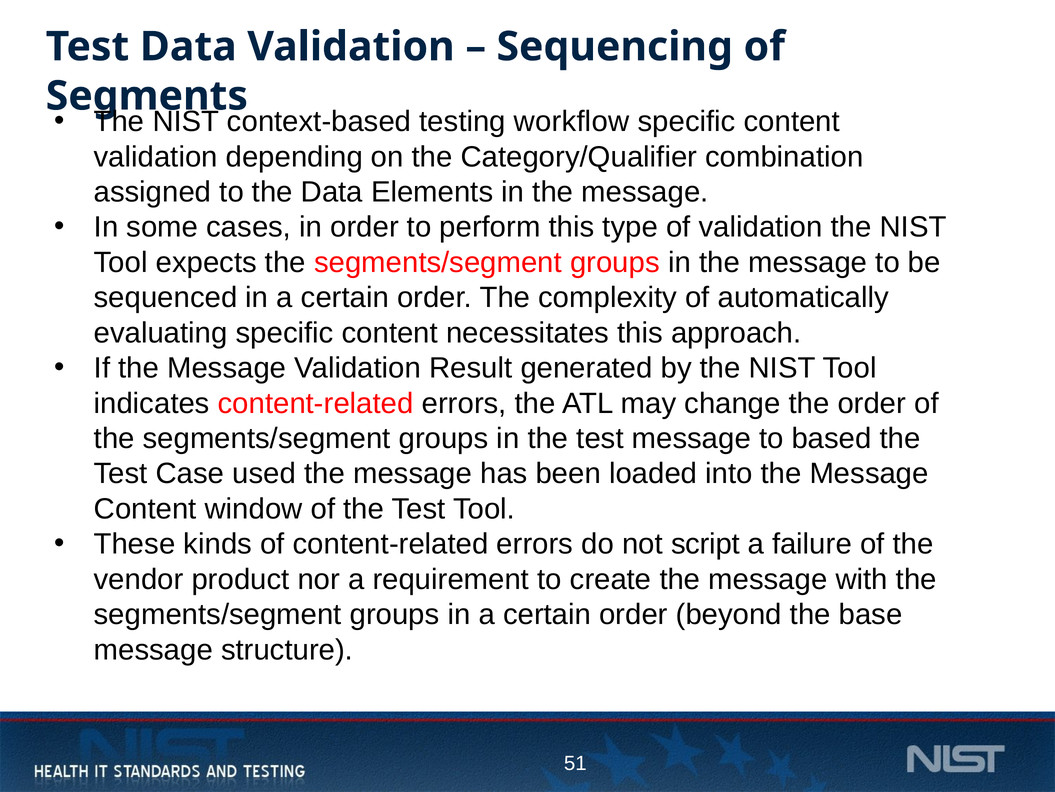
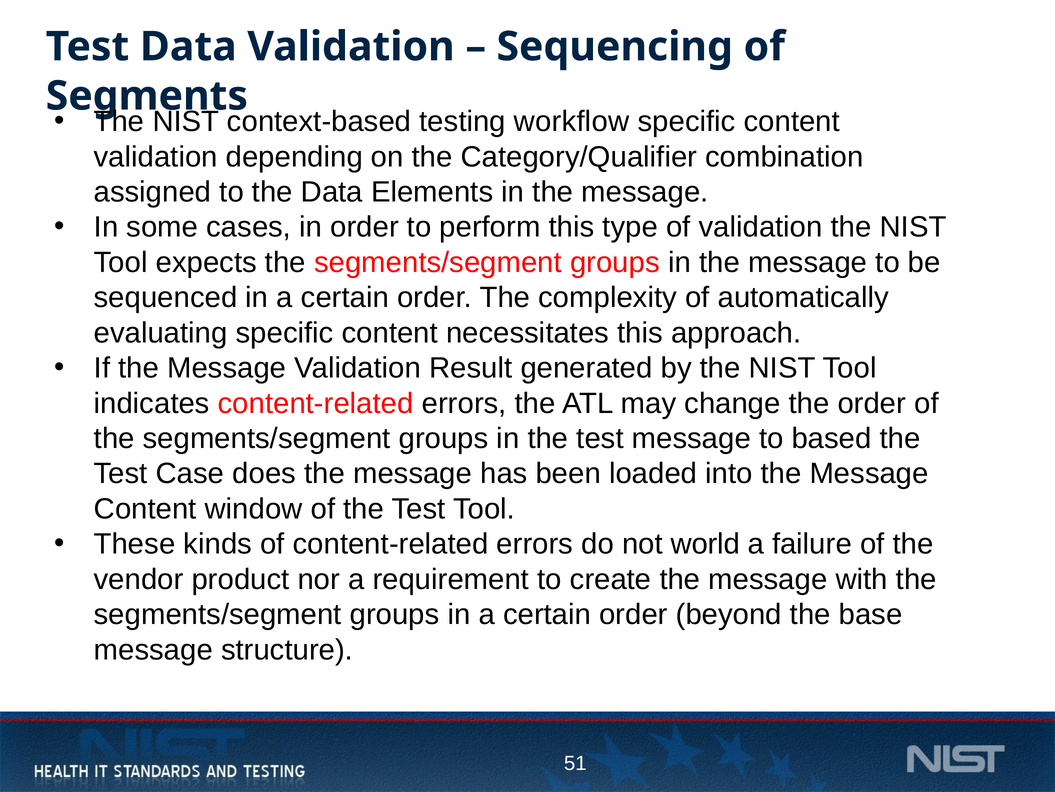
used: used -> does (264, 473)
script: script -> world (705, 544)
